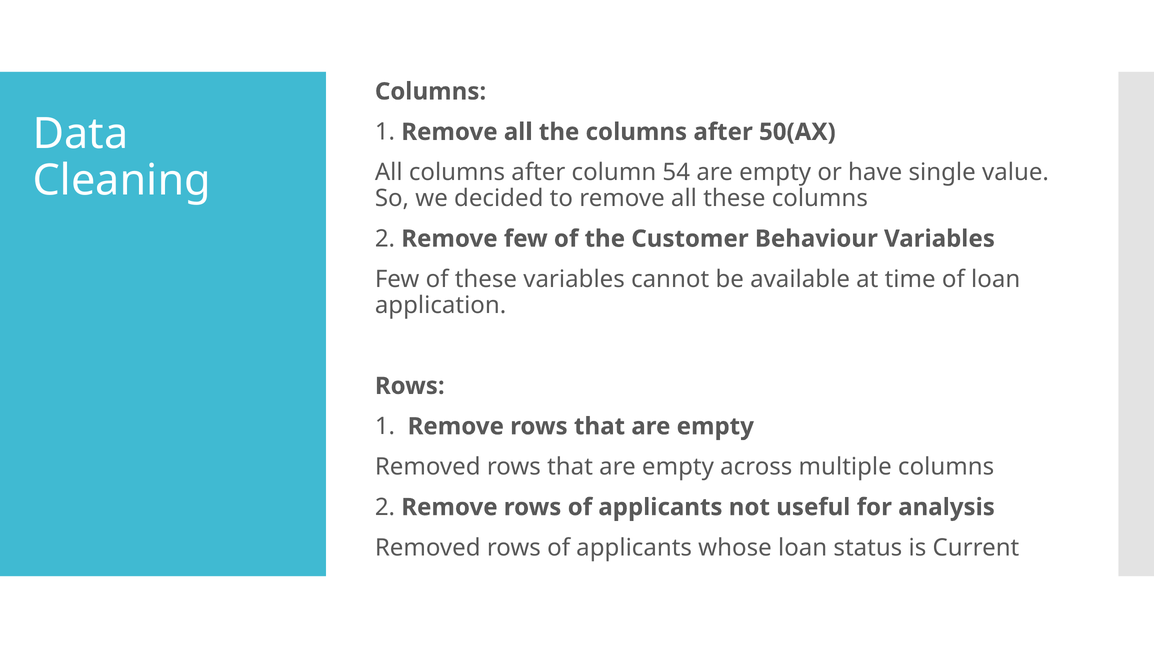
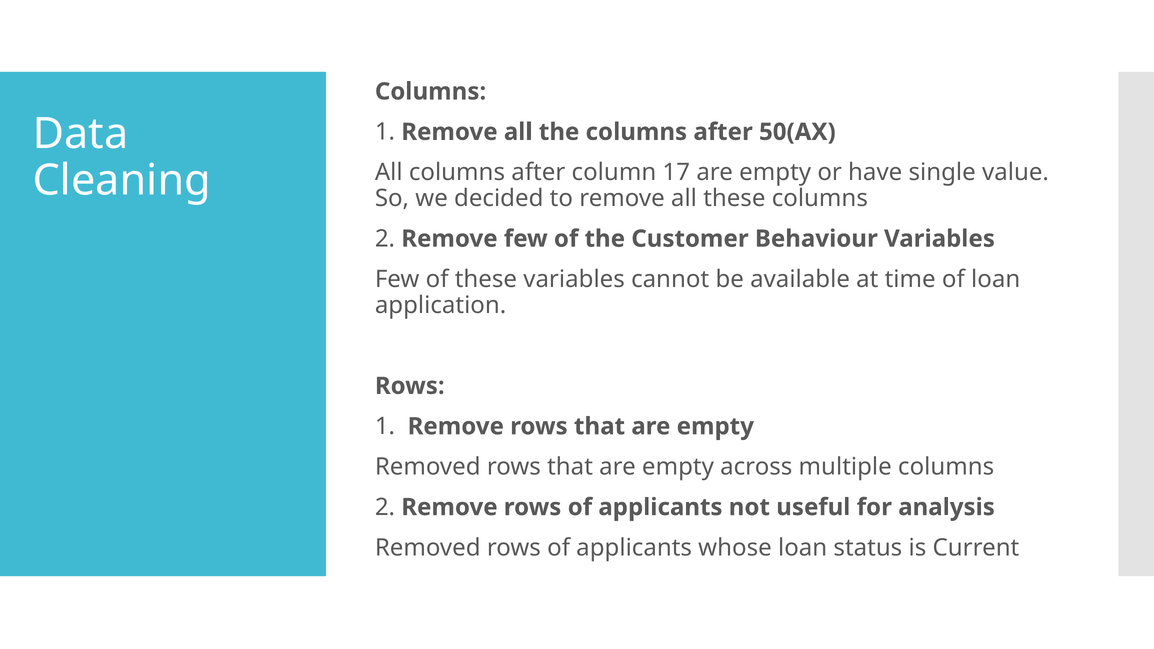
54: 54 -> 17 (676, 172)
